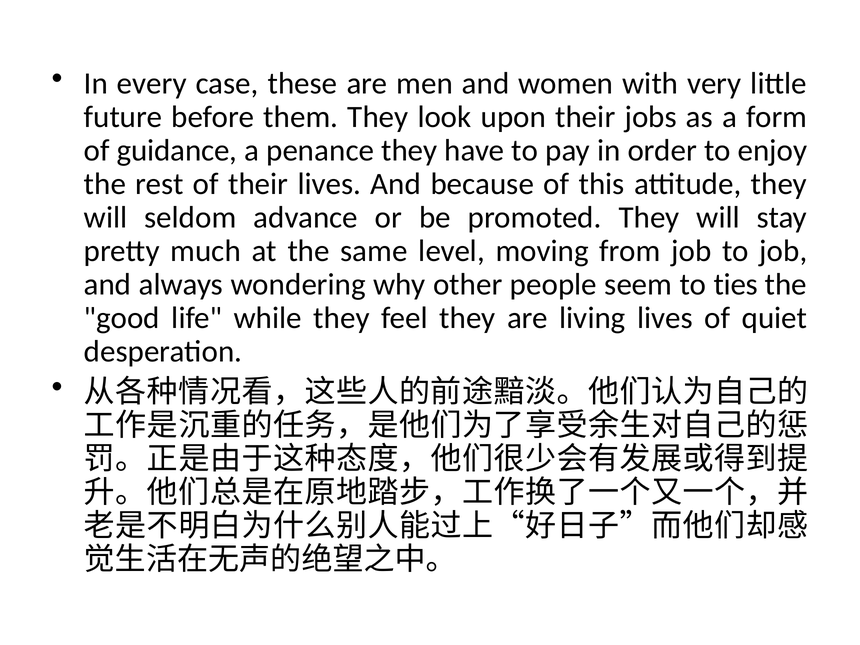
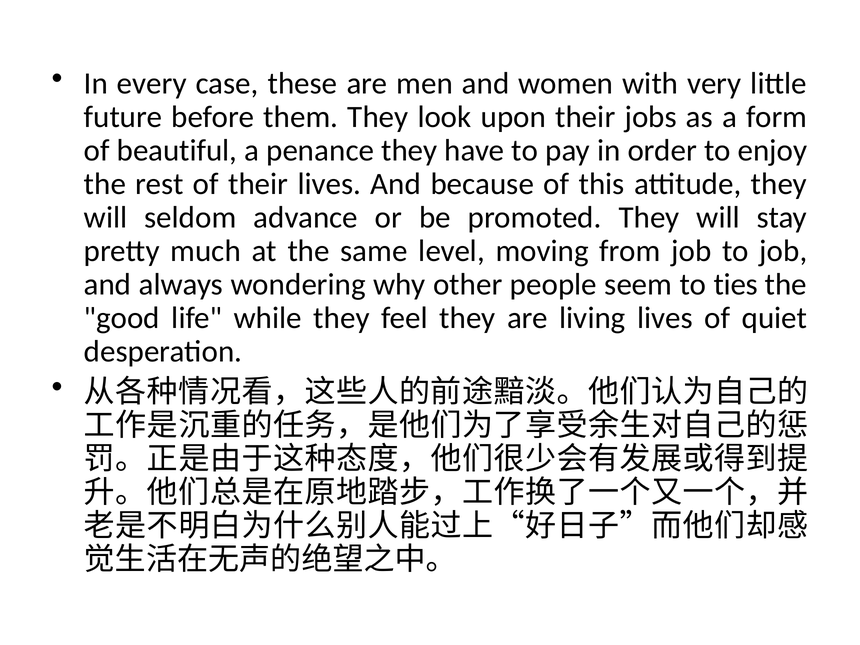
guidance: guidance -> beautiful (177, 151)
